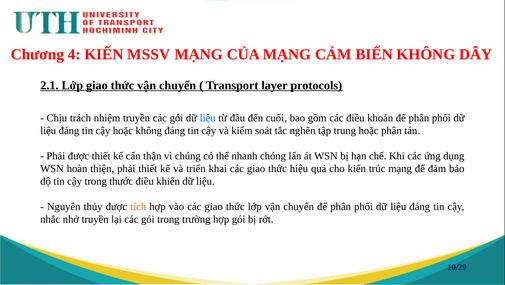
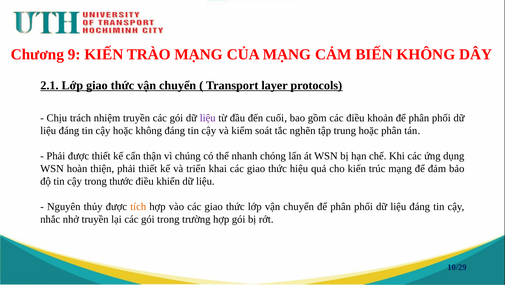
4: 4 -> 9 (74, 55)
MSSV: MSSV -> TRÀO (149, 55)
liệu colour: blue -> purple (208, 118)
